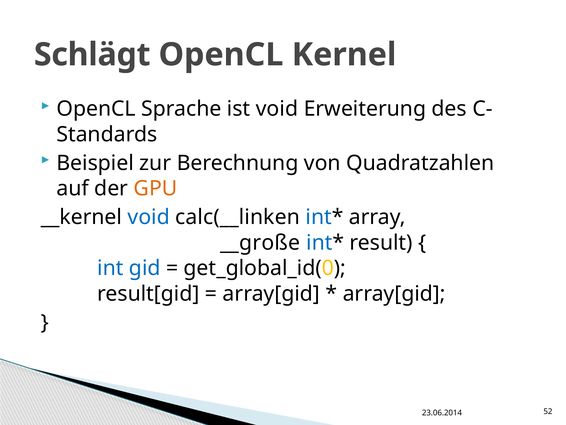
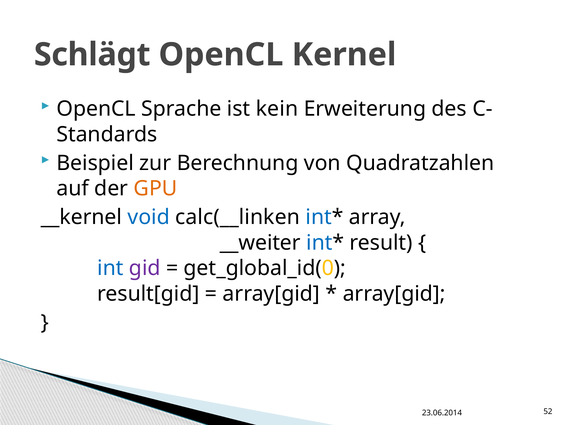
ist void: void -> kein (277, 109)
__große: __große -> __weiter (260, 242)
gid colour: blue -> purple (145, 268)
